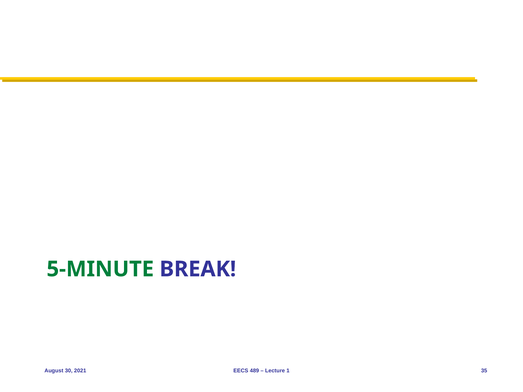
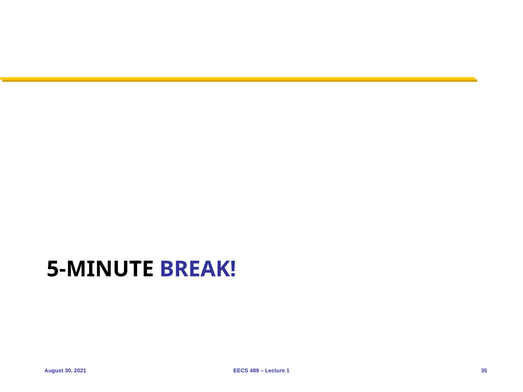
5-MINUTE colour: green -> black (100, 269)
